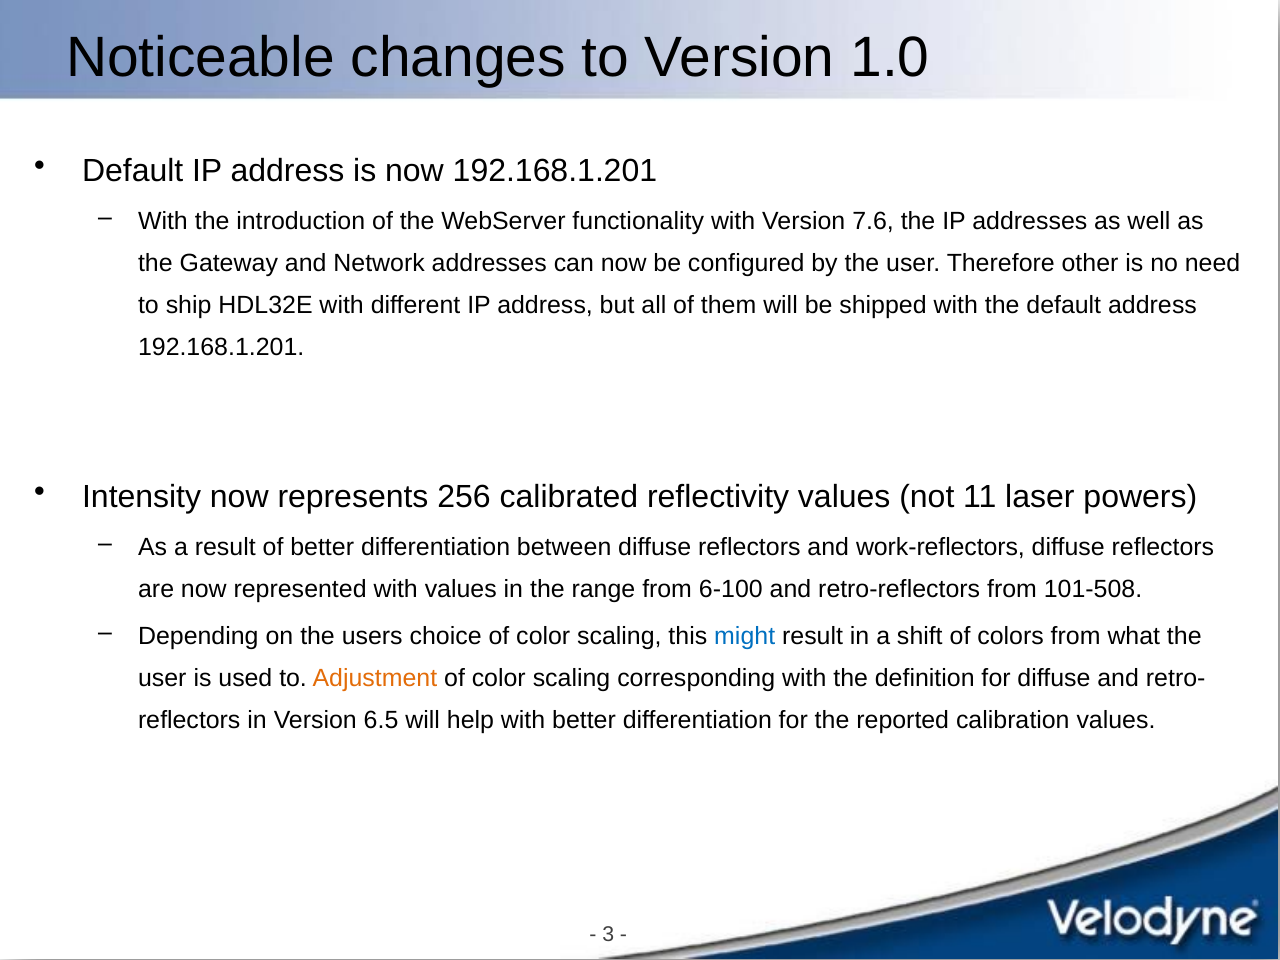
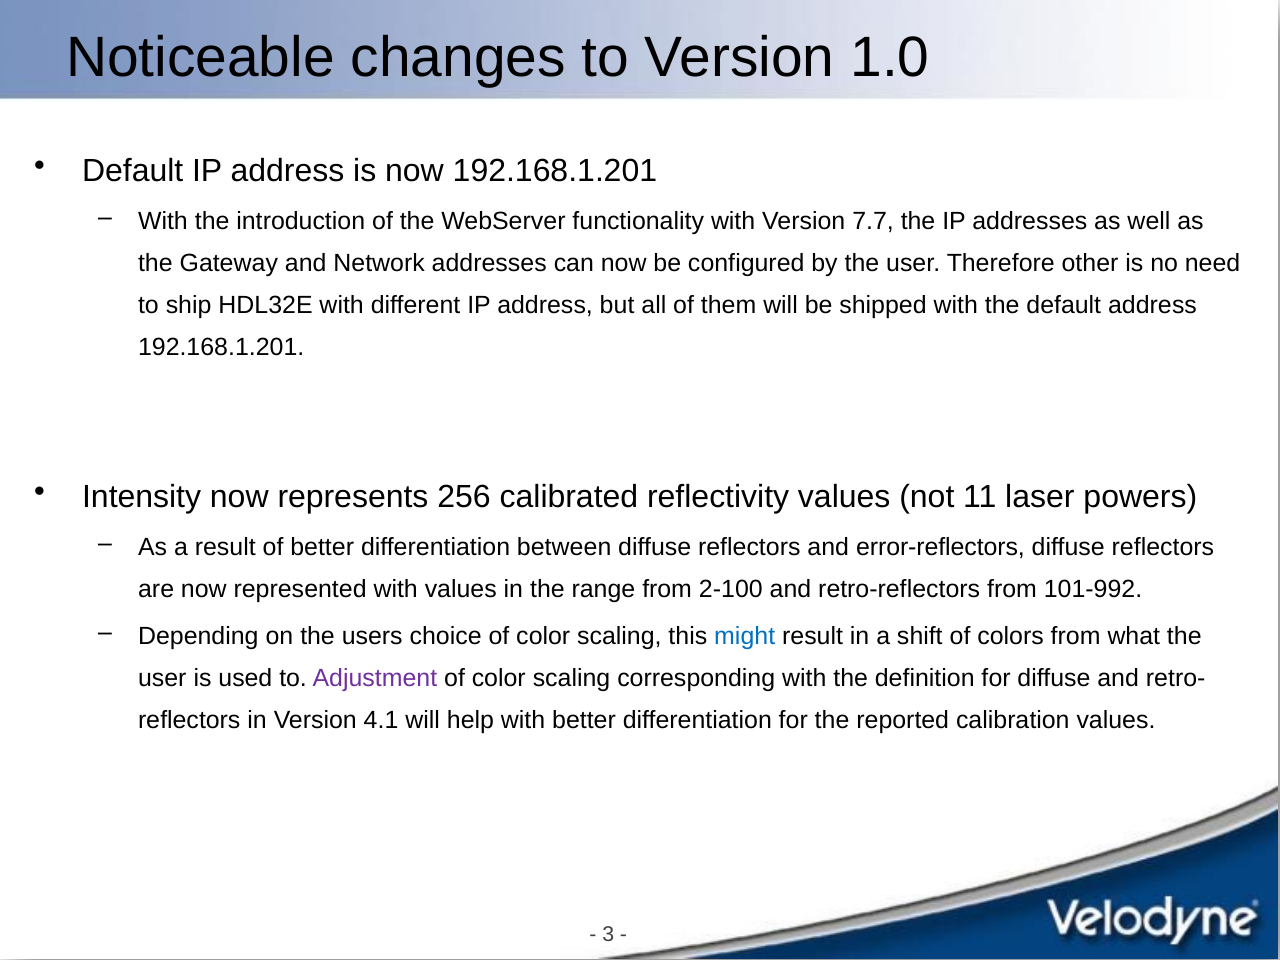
7.6: 7.6 -> 7.7 (873, 222)
work-reflectors: work-reflectors -> error-reflectors (940, 548)
6-100: 6-100 -> 2-100 (731, 590)
101-508: 101-508 -> 101-992 (1093, 590)
Adjustment colour: orange -> purple (375, 678)
6.5: 6.5 -> 4.1 (381, 720)
